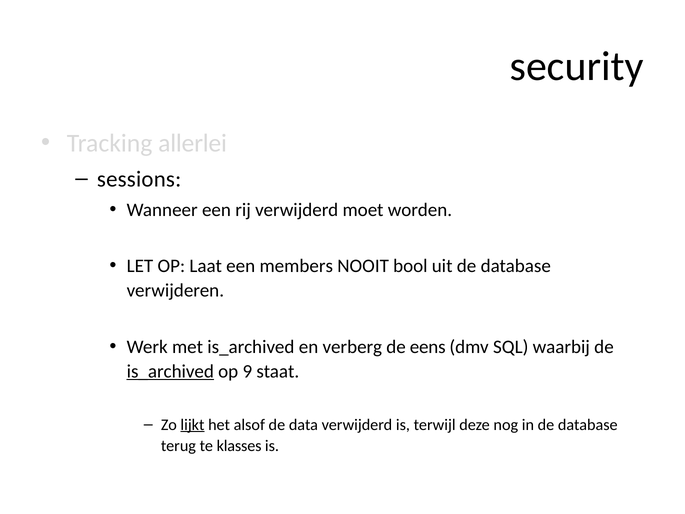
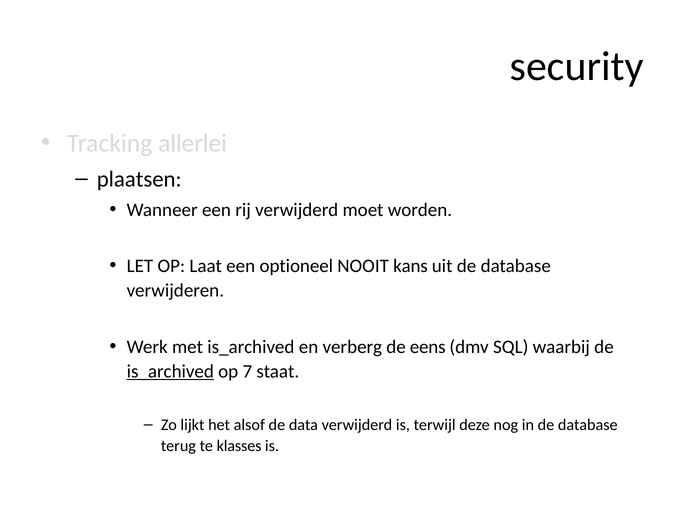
sessions: sessions -> plaatsen (139, 179)
members: members -> optioneel (296, 266)
bool: bool -> kans (410, 266)
9: 9 -> 7 (247, 371)
lijkt underline: present -> none (192, 425)
